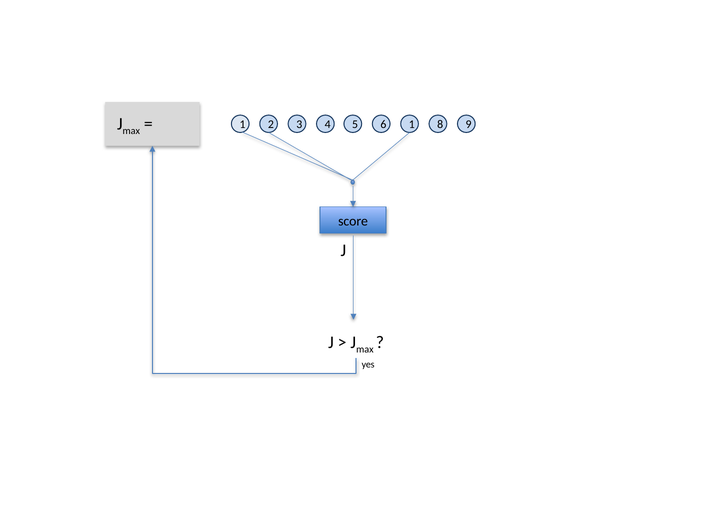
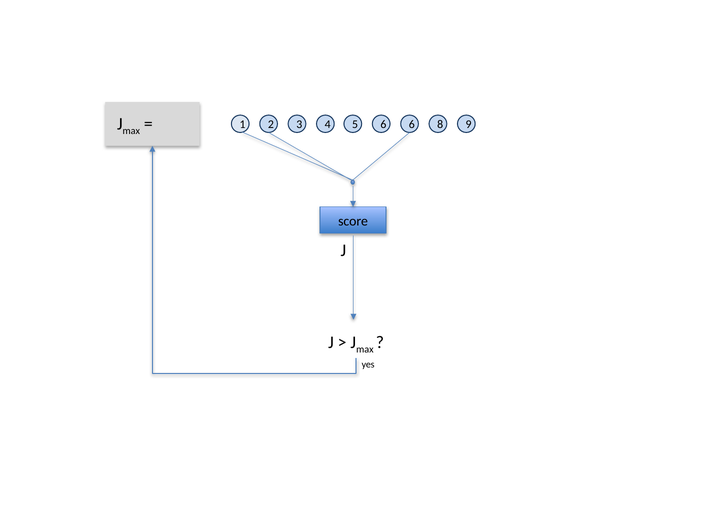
6 1: 1 -> 6 (412, 124)
